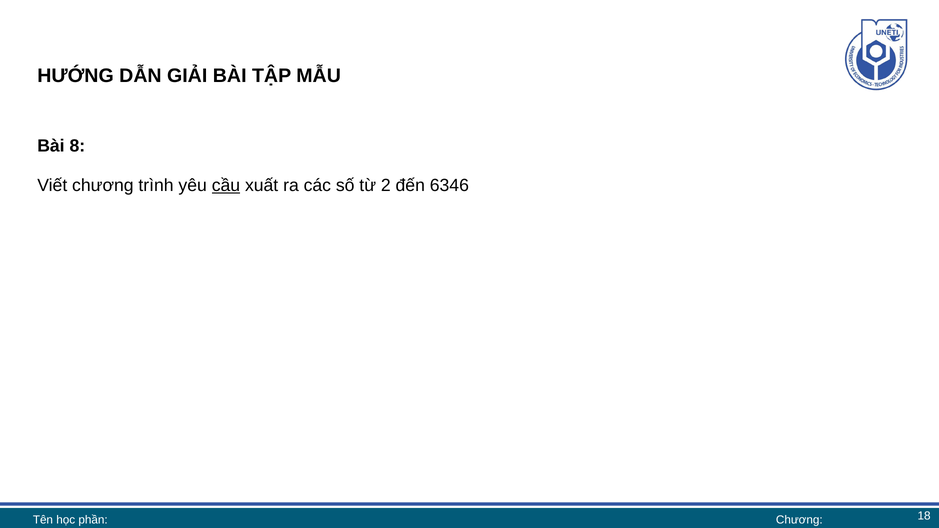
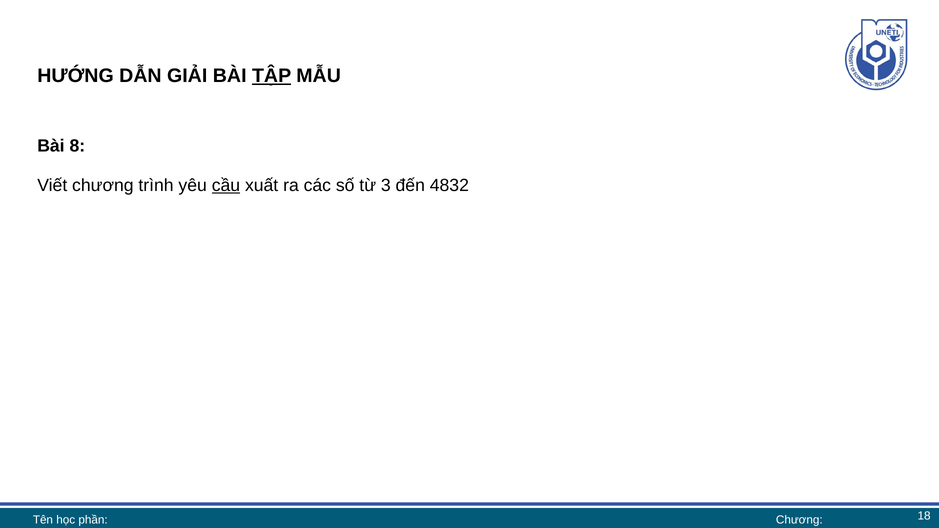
TẬP underline: none -> present (272, 76)
2: 2 -> 3 (386, 186)
6346: 6346 -> 4832 (449, 186)
